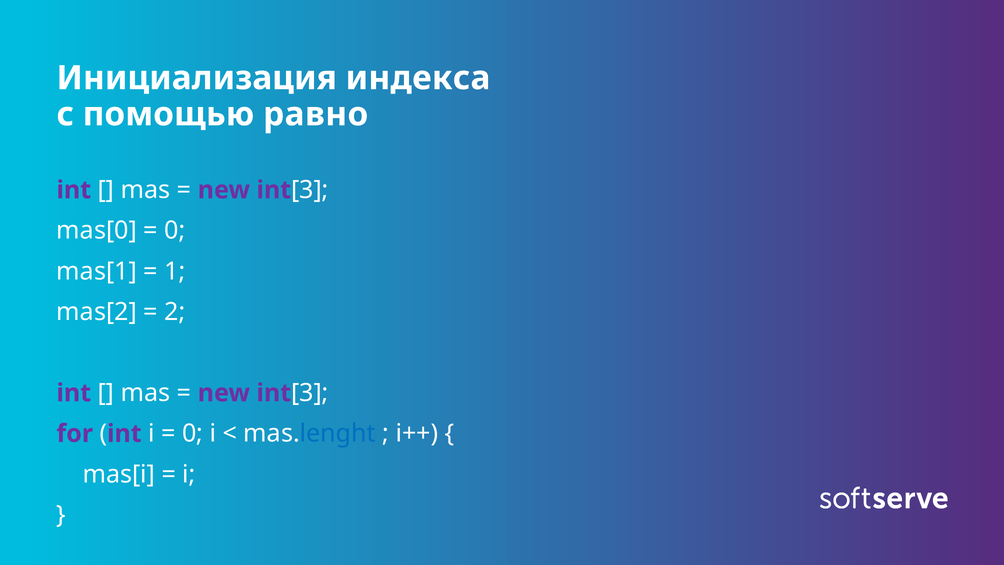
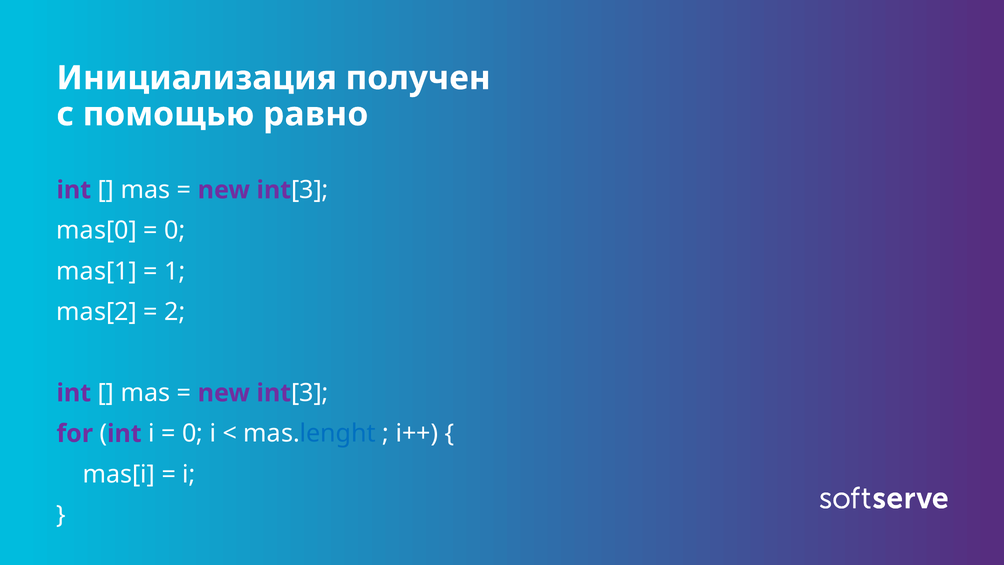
индекса: индекса -> получен (418, 78)
